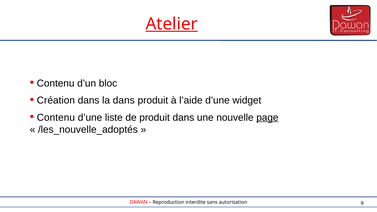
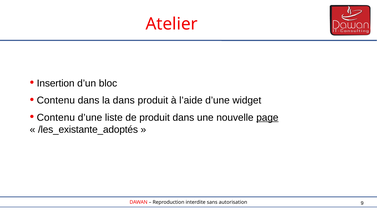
Atelier underline: present -> none (172, 24)
Contenu: Contenu -> Insertion (56, 83)
Création: Création -> Contenu (56, 100)
/les_nouvelle_adoptés: /les_nouvelle_adoptés -> /les_existante_adoptés (88, 130)
